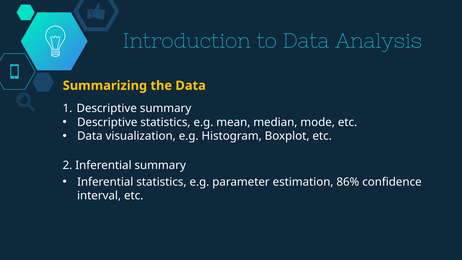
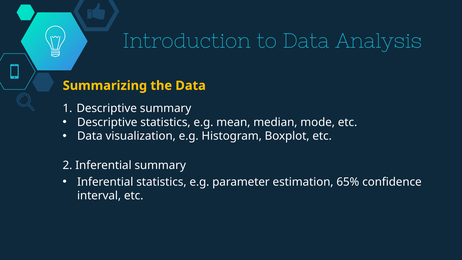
86%: 86% -> 65% (348, 182)
